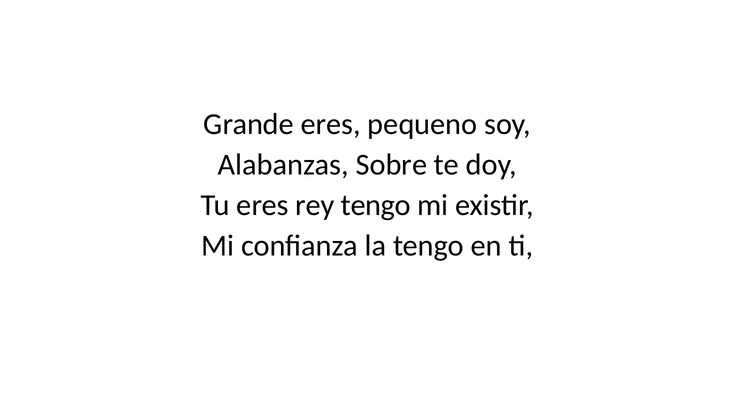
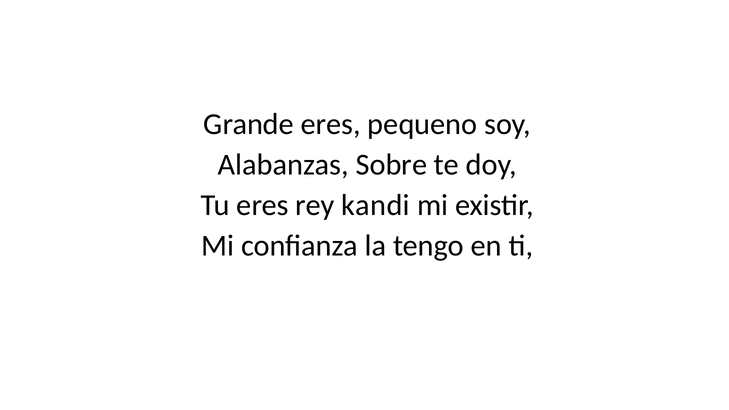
rey tengo: tengo -> kandi (376, 205)
